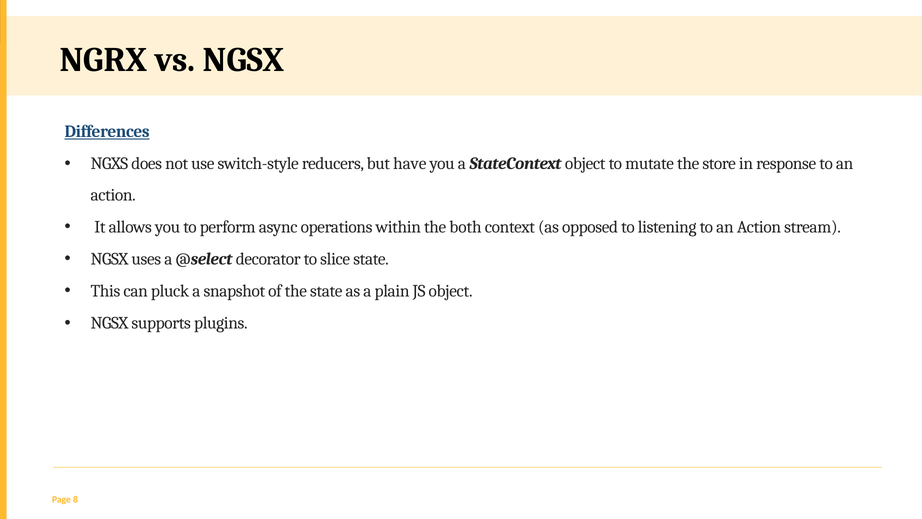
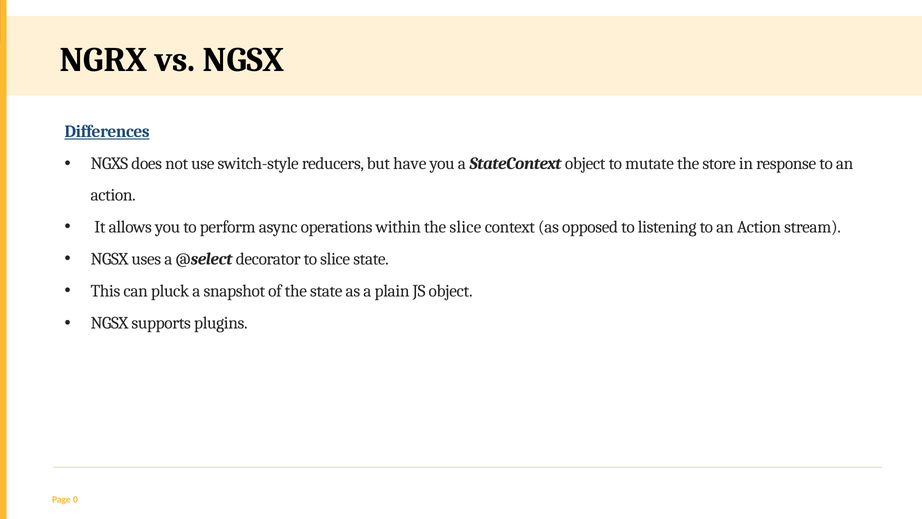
the both: both -> slice (465, 227)
8: 8 -> 0 (75, 499)
